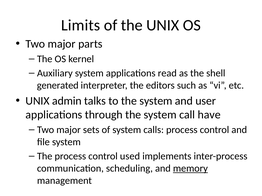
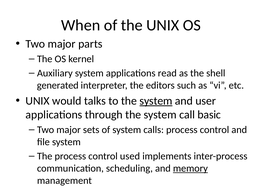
Limits: Limits -> When (81, 25)
admin: admin -> would (67, 101)
system underline: none -> present (156, 101)
have: have -> basic (209, 115)
